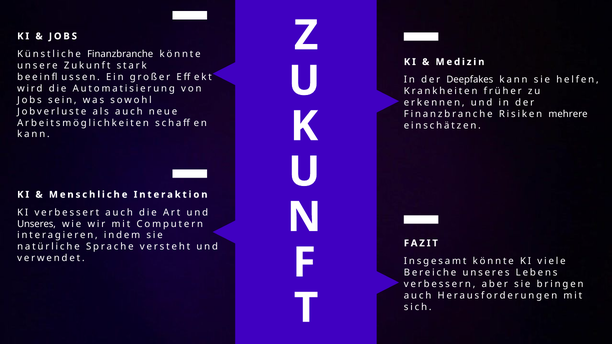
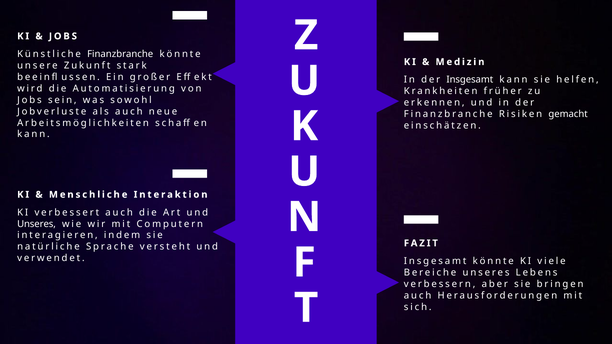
der Deepfakes: Deepfakes -> Insgesamt (470, 80)
mehrere: mehrere -> gemacht (568, 114)
